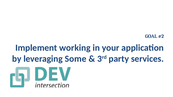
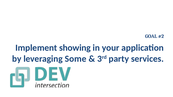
working: working -> showing (75, 48)
